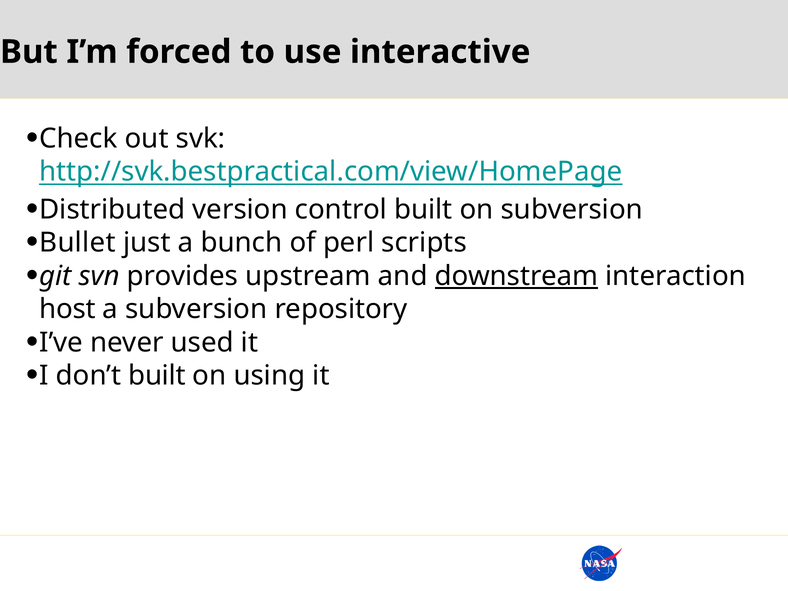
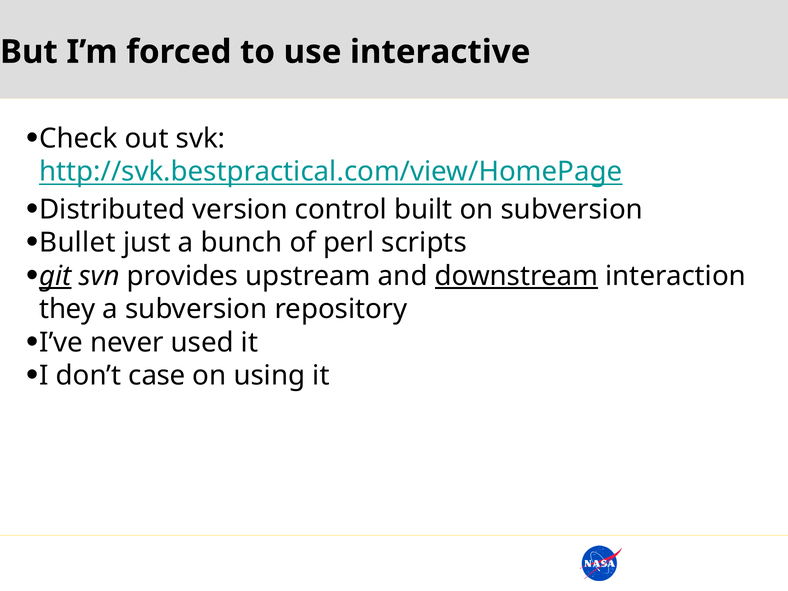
git underline: none -> present (55, 276)
host: host -> they (67, 309)
don’t built: built -> case (157, 376)
